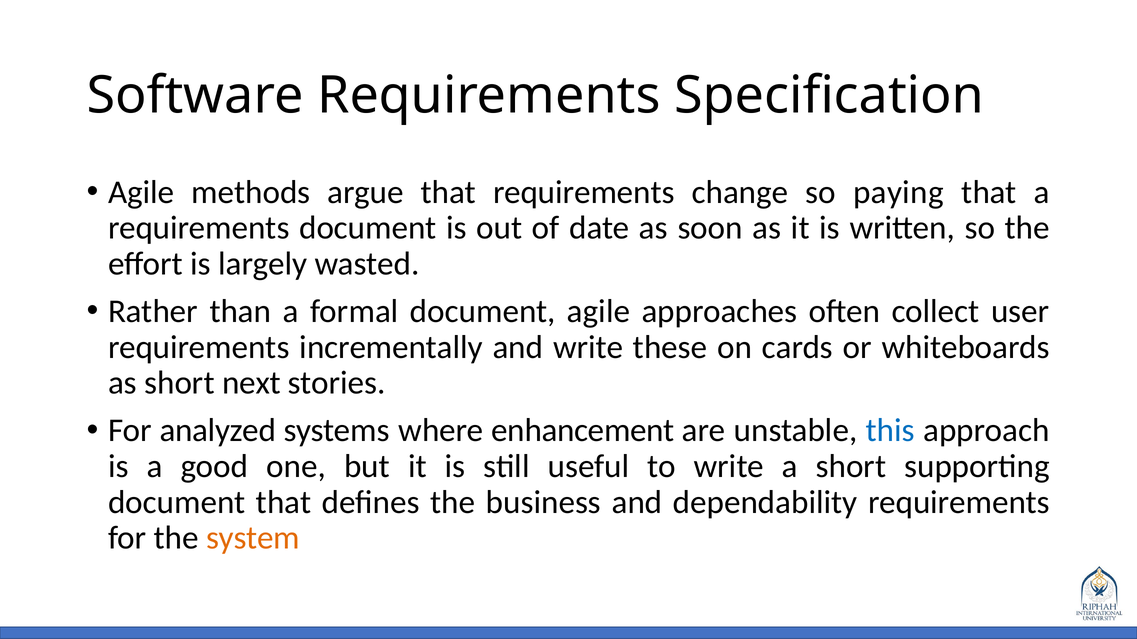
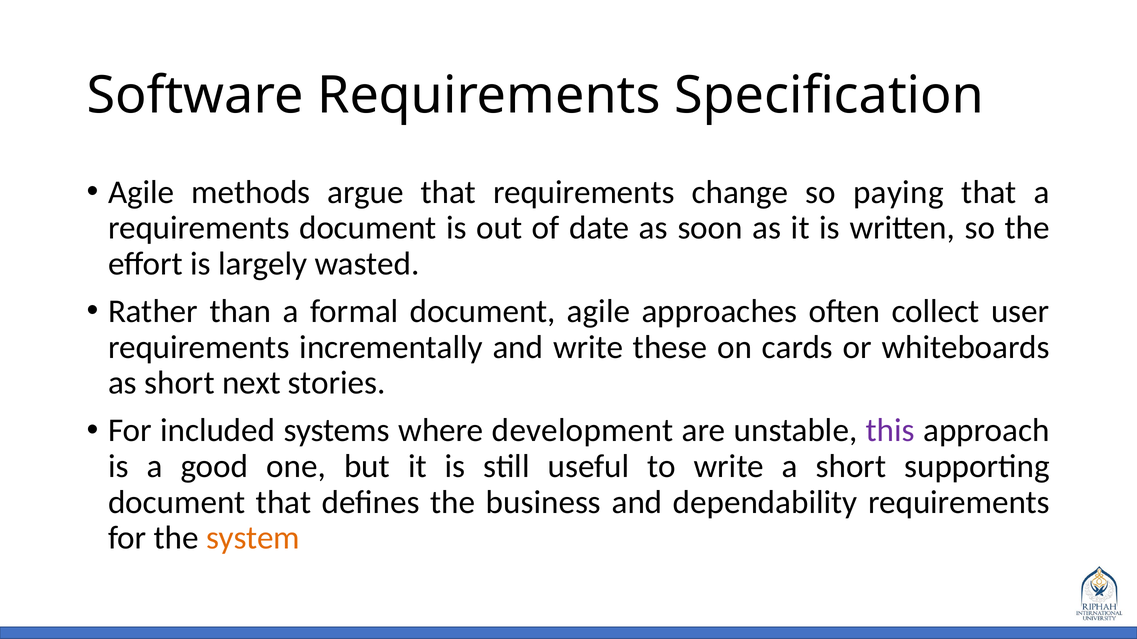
analyzed: analyzed -> included (218, 431)
enhancement: enhancement -> development (583, 431)
this colour: blue -> purple (890, 431)
